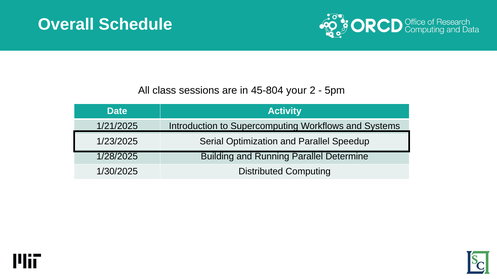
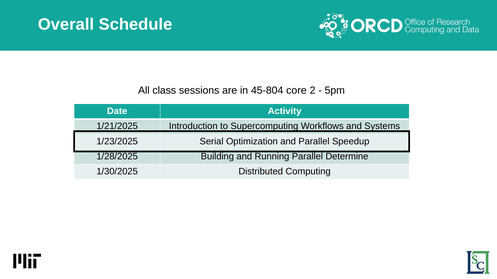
your: your -> core (296, 91)
